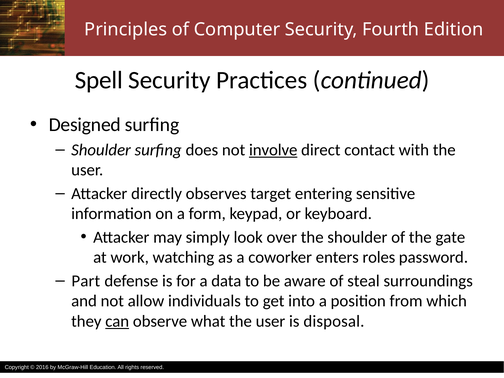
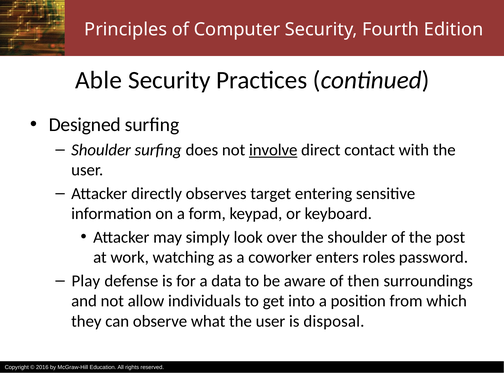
Spell: Spell -> Able (99, 80)
gate: gate -> post (450, 237)
Part: Part -> Play (86, 281)
steal: steal -> then (363, 281)
can underline: present -> none (117, 321)
